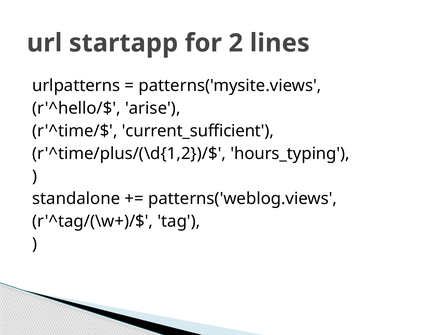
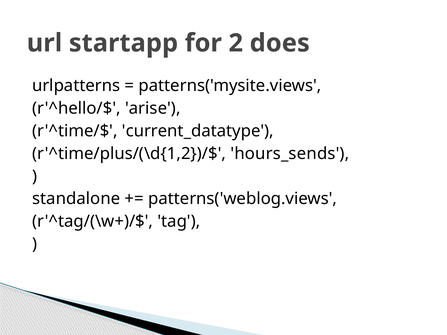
lines: lines -> does (280, 43)
current_sufficient: current_sufficient -> current_datatype (198, 131)
hours_typing: hours_typing -> hours_sends (290, 154)
